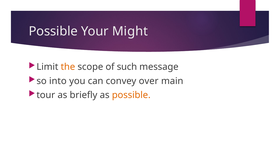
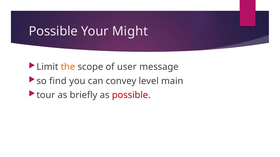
such: such -> user (127, 67)
into: into -> find (58, 81)
over: over -> level (149, 81)
possible colour: orange -> red (131, 95)
